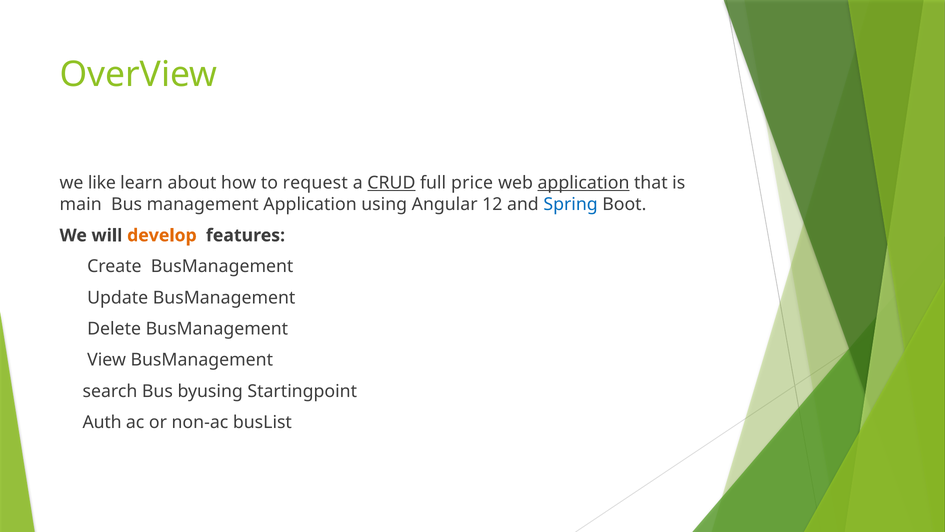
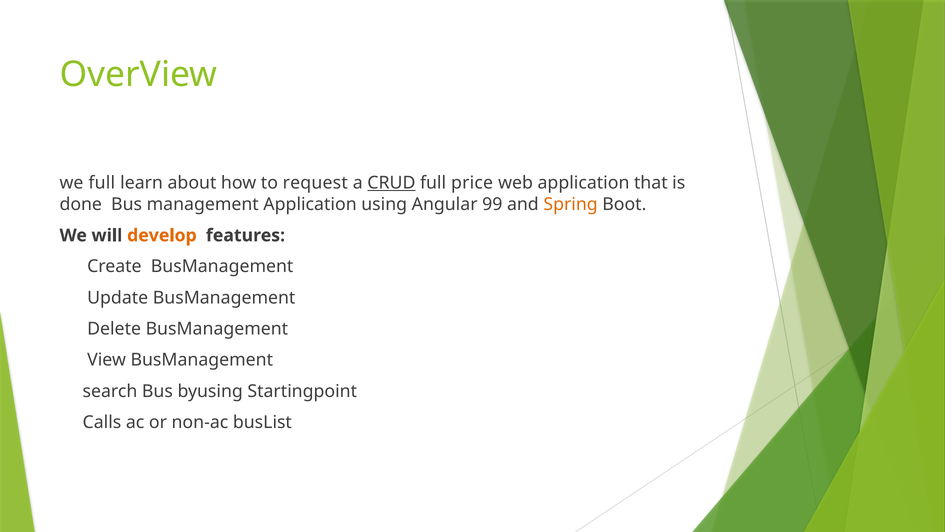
we like: like -> full (102, 183)
application underline: present -> none (584, 183)
main: main -> done (81, 204)
12: 12 -> 99 (492, 204)
Spring colour: blue -> orange (571, 204)
Auth: Auth -> Calls (102, 422)
